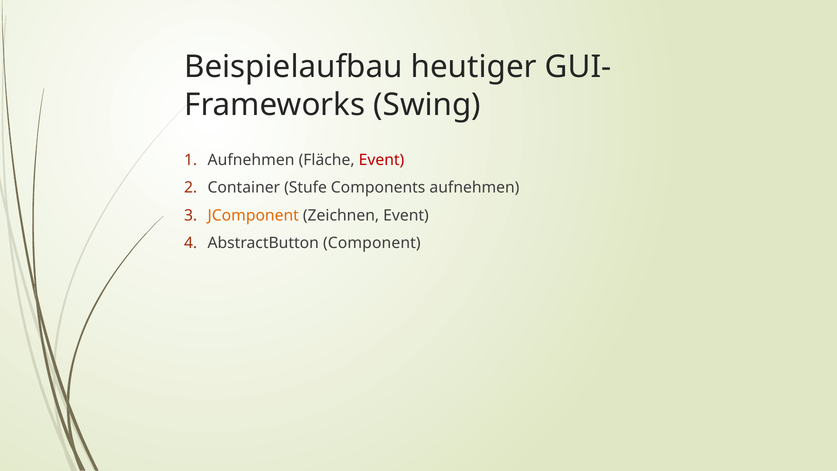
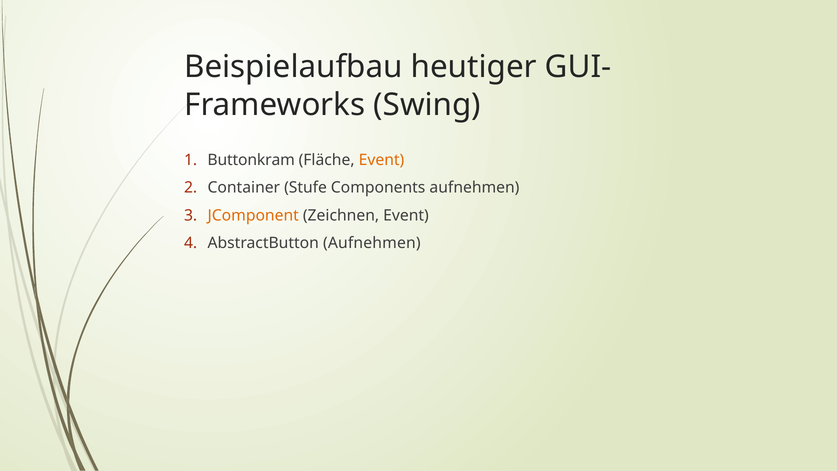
Aufnehmen: Aufnehmen -> Buttonkram (251, 160)
Event colour: red -> orange (382, 160)
AbstractButton Component: Component -> Aufnehmen (372, 243)
